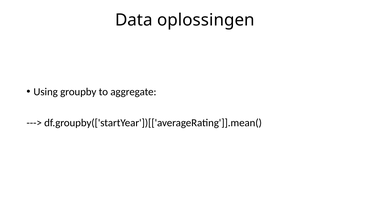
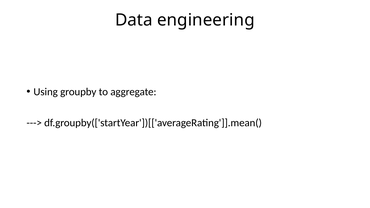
oplossingen: oplossingen -> engineering (206, 20)
